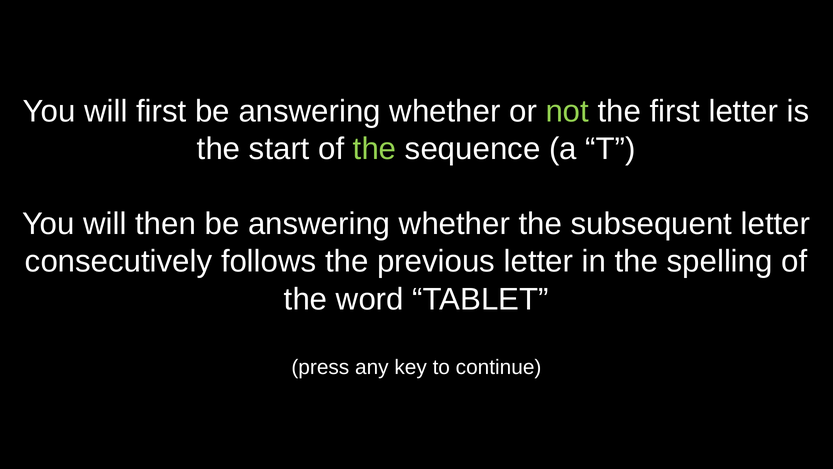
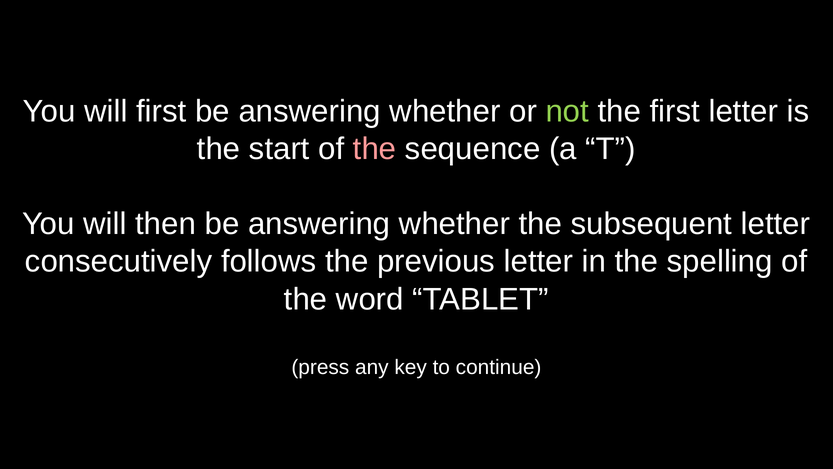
the colour: light green -> pink (375, 149)
